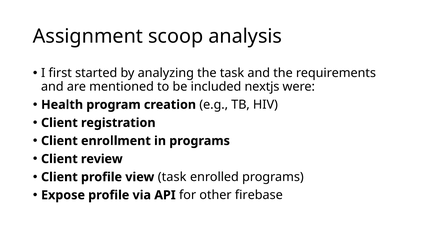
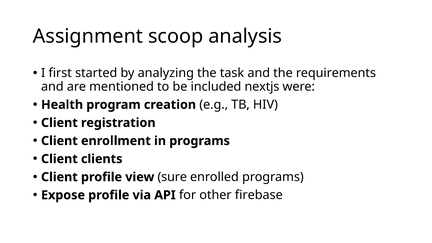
review: review -> clients (102, 159)
view task: task -> sure (172, 177)
